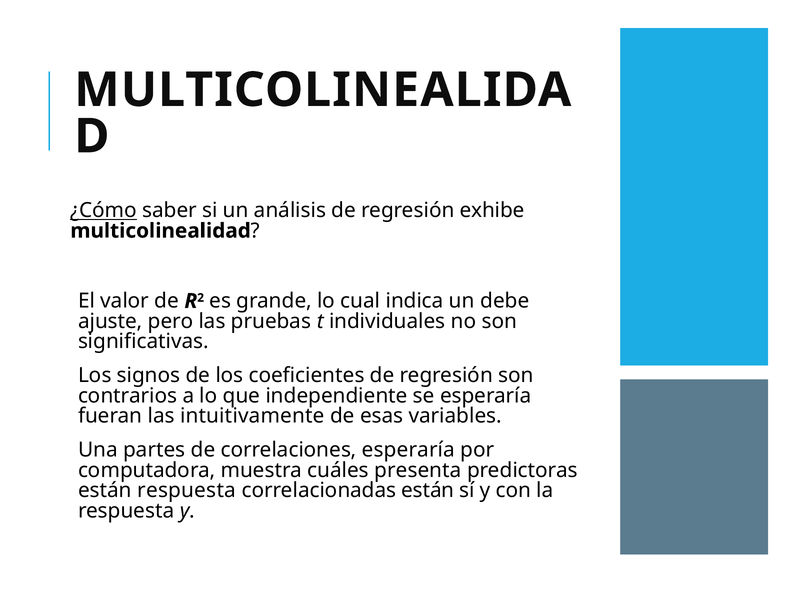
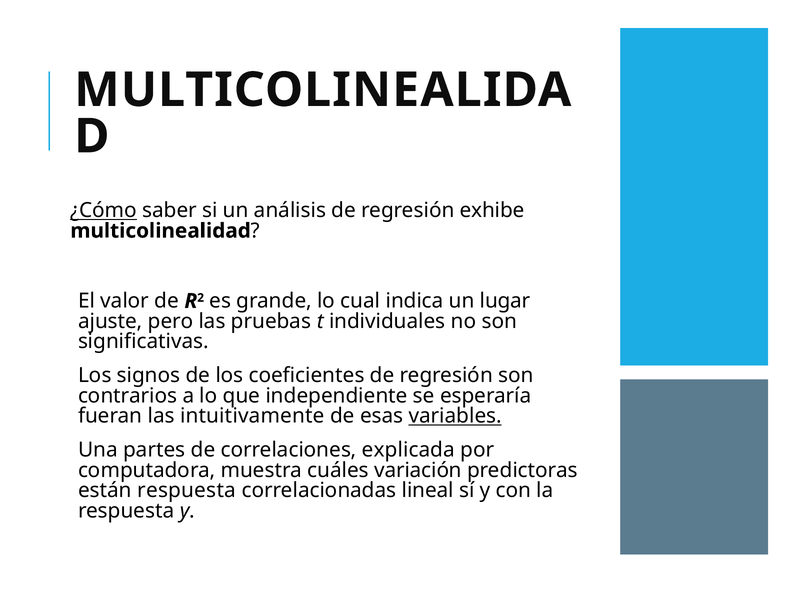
debe: debe -> lugar (505, 301)
variables underline: none -> present (455, 416)
correlaciones esperaría: esperaría -> explicada (408, 450)
presenta: presenta -> variación (418, 470)
correlacionadas están: están -> lineal (428, 490)
